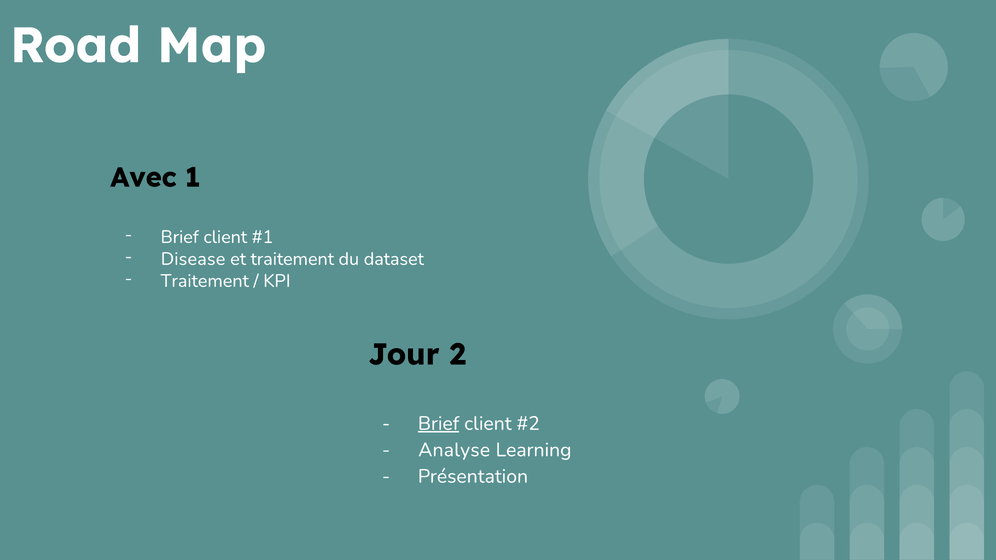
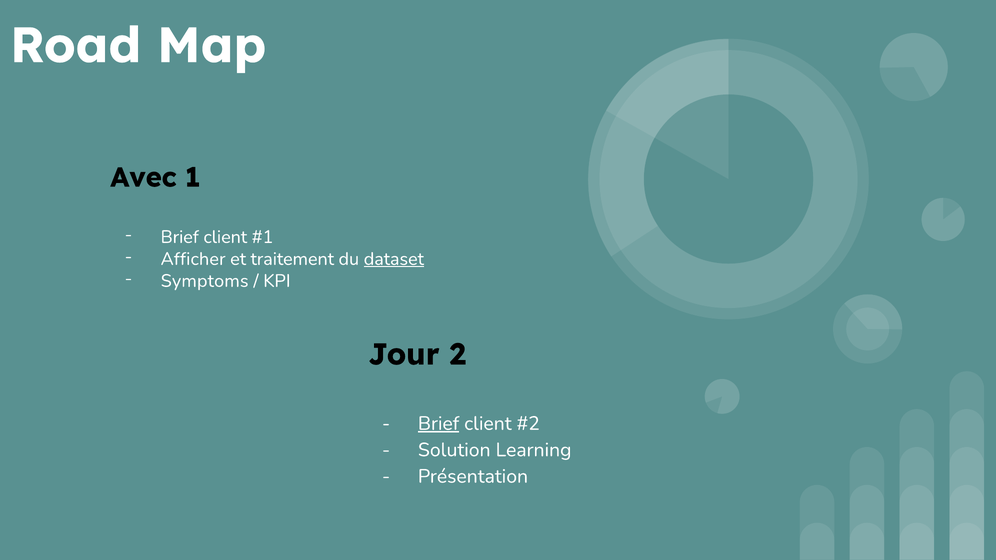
Disease: Disease -> Afficher (193, 259)
dataset underline: none -> present (394, 259)
Traitement: Traitement -> Symptoms (205, 281)
Analyse: Analyse -> Solution (454, 450)
